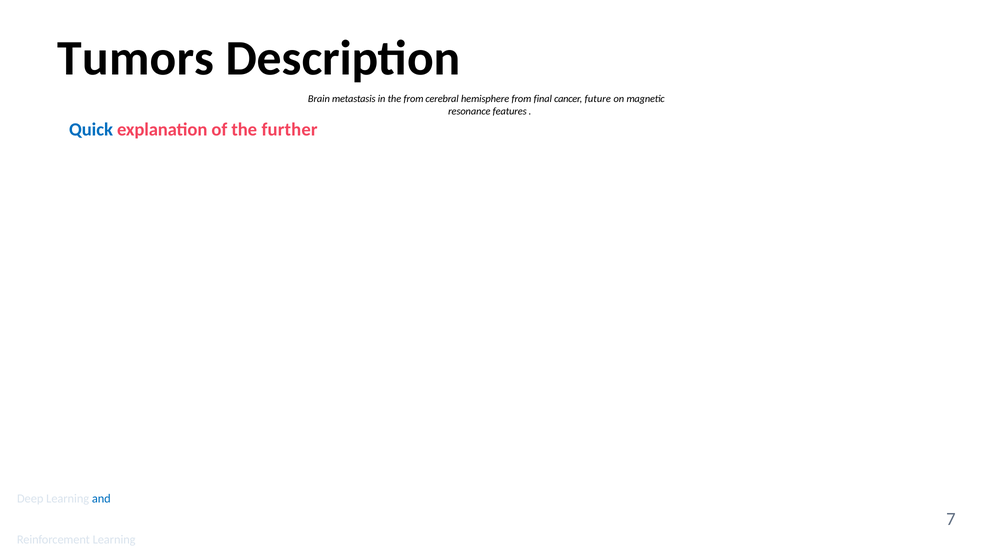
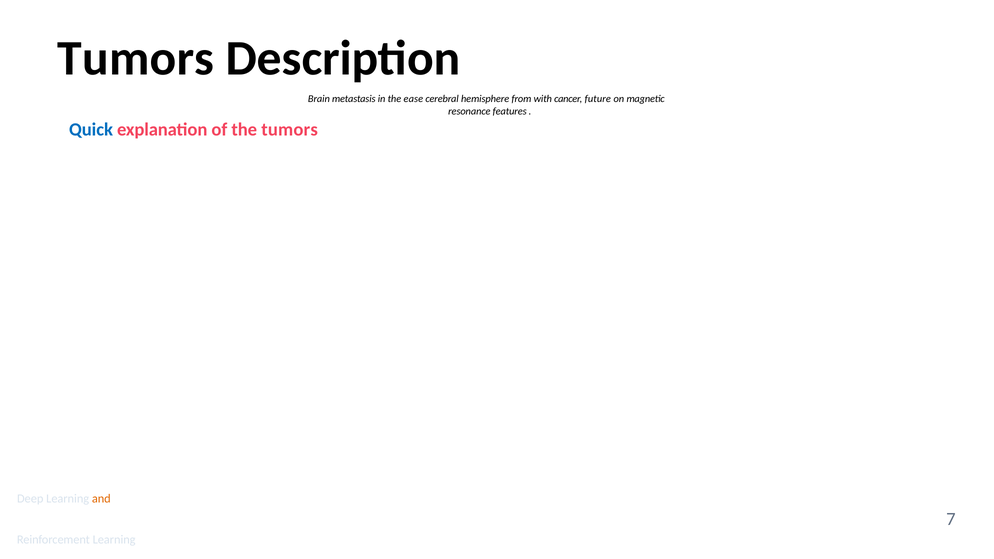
the from: from -> ease (413, 99)
final: final -> with (543, 99)
the further: further -> tumors (290, 129)
and colour: blue -> orange (101, 499)
